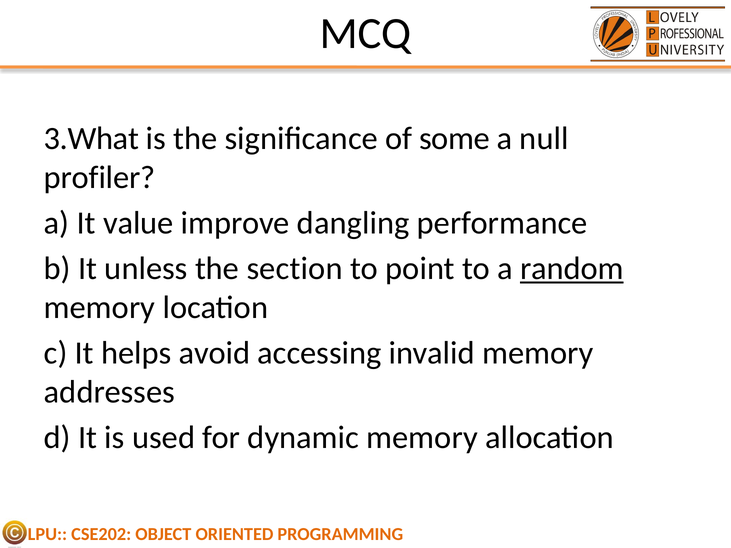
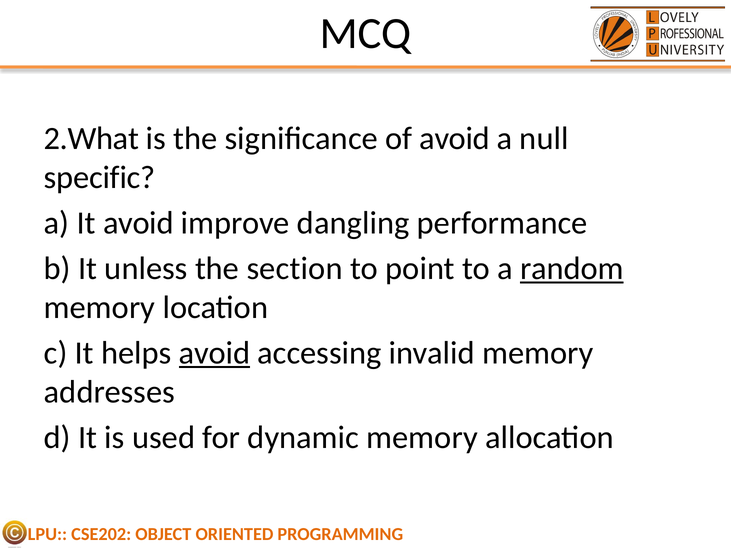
3.What: 3.What -> 2.What (91, 139)
of some: some -> avoid (455, 139)
profiler: profiler -> specific (100, 178)
It value: value -> avoid (138, 223)
avoid underline: none -> present (214, 353)
